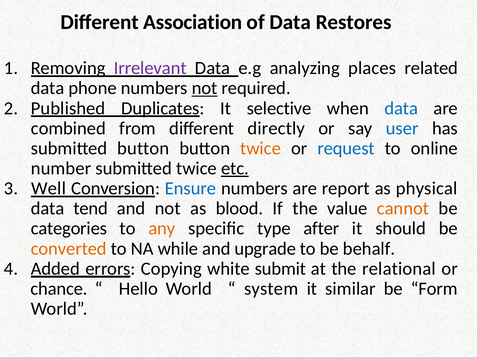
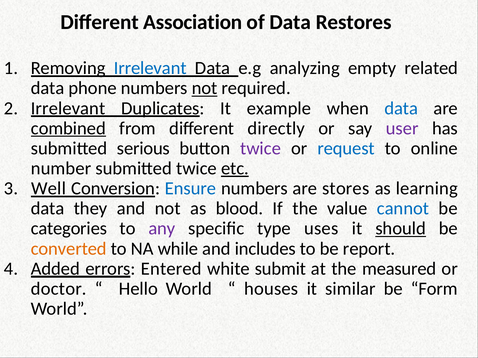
Irrelevant colour: purple -> blue (150, 68)
places: places -> empty (372, 68)
Published: Published -> Irrelevant (68, 108)
selective: selective -> example (279, 108)
combined underline: none -> present (68, 128)
user colour: blue -> purple (402, 128)
submitted button: button -> serious (143, 149)
twice colour: orange -> purple (261, 149)
report: report -> stores (346, 189)
physical: physical -> learning (427, 189)
tend: tend -> they (91, 209)
cannot colour: orange -> blue (403, 209)
any colour: orange -> purple (162, 229)
after: after -> uses (321, 229)
should underline: none -> present (401, 229)
upgrade: upgrade -> includes (265, 249)
behalf: behalf -> report (369, 249)
Copying: Copying -> Entered (171, 269)
relational: relational -> measured (399, 269)
chance: chance -> doctor (59, 289)
system: system -> houses (271, 289)
